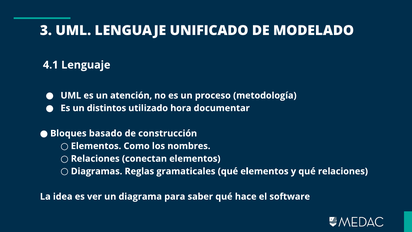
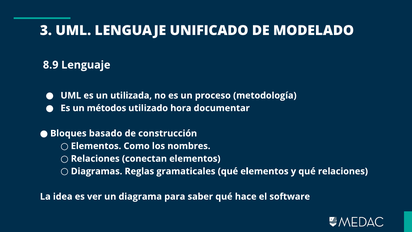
4.1: 4.1 -> 8.9 (51, 65)
atención: atención -> utilizada (131, 95)
distintos: distintos -> métodos (106, 108)
